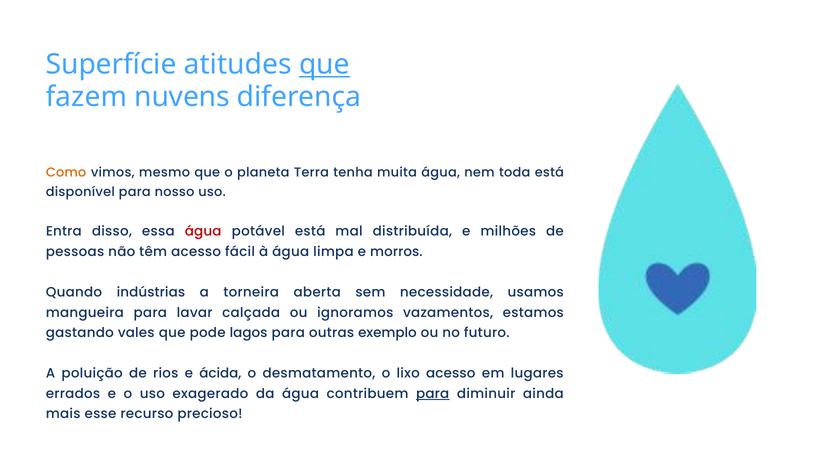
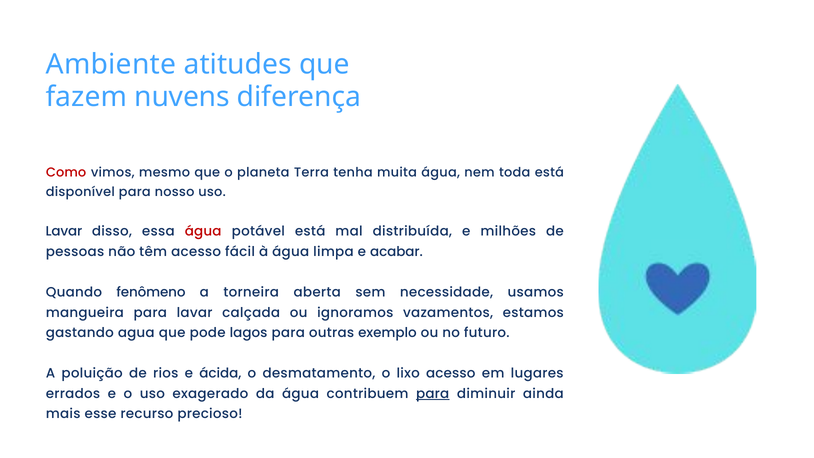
Superfície: Superfície -> Ambiente (111, 65)
que underline: present -> none (324, 65)
Como colour: orange -> red (66, 173)
Entra: Entra -> Lavar (64, 231)
morros: morros -> acabar (396, 252)
indústrias: indústrias -> fenômeno (151, 292)
vales: vales -> agua (136, 333)
